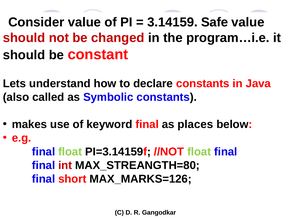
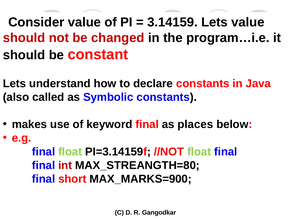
3.14159 Safe: Safe -> Lets (214, 22)
MAX_MARKS=126: MAX_MARKS=126 -> MAX_MARKS=900 (141, 178)
